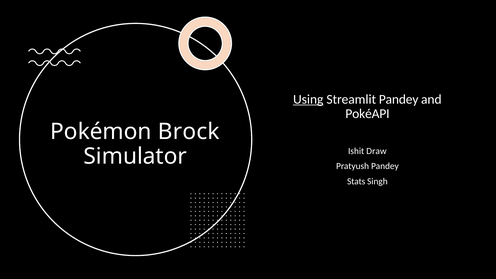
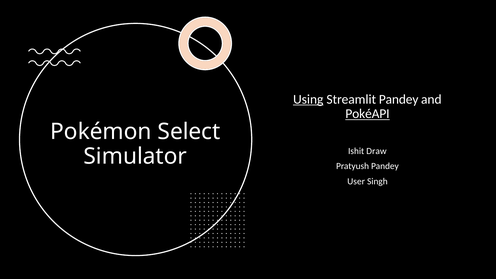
PokéAPI underline: none -> present (367, 114)
Brock: Brock -> Select (189, 132)
Stats: Stats -> User (356, 181)
